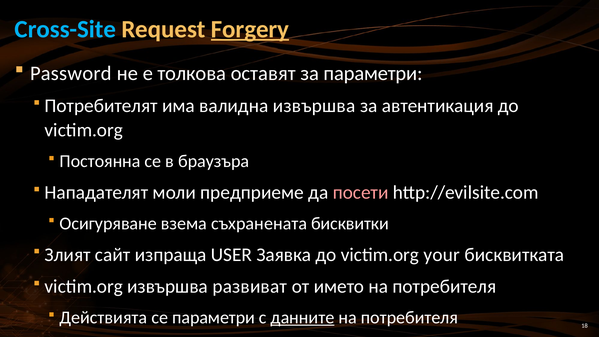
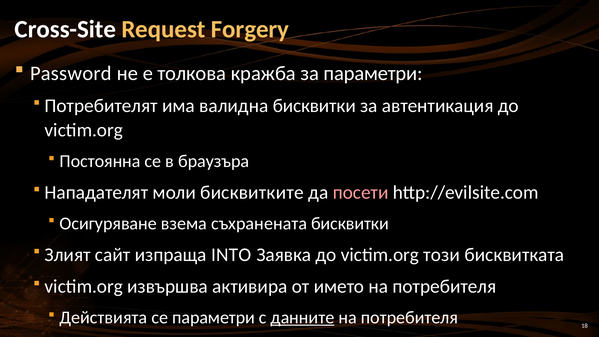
Cross-Site colour: light blue -> white (65, 29)
Forgery underline: present -> none (250, 29)
оставят: оставят -> кражба (263, 73)
валидна извършва: извършва -> бисквитки (314, 106)
предприеме: предприеме -> бисквитките (252, 192)
USER: USER -> INTO (231, 255)
your: your -> този (442, 255)
развиват: развиват -> активира (250, 287)
